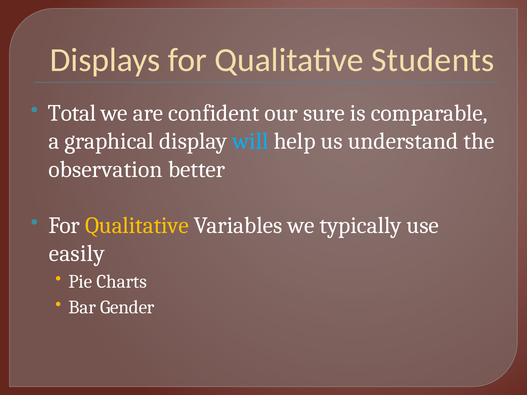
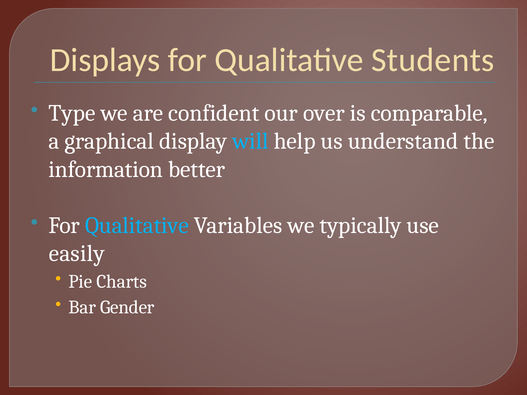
Total: Total -> Type (72, 113)
sure: sure -> over (324, 113)
observation: observation -> information (106, 169)
Qualitative colour: yellow -> light blue (137, 226)
